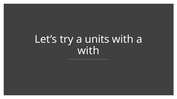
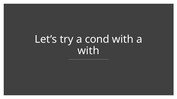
units: units -> cond (97, 39)
